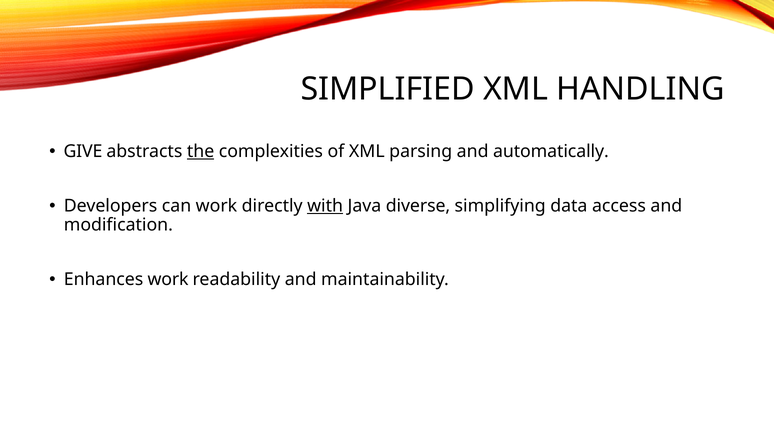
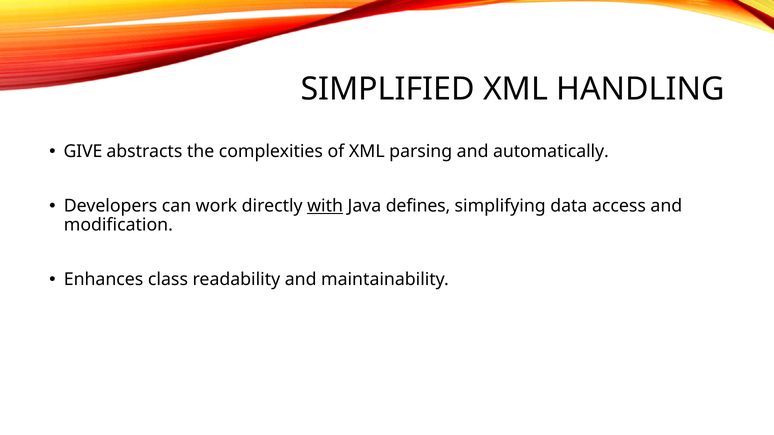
the underline: present -> none (201, 152)
diverse: diverse -> defines (418, 206)
Enhances work: work -> class (168, 280)
